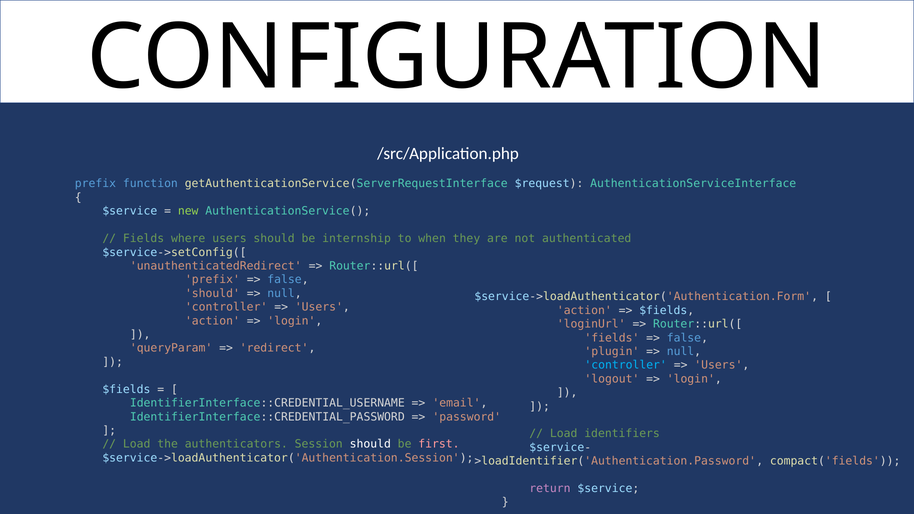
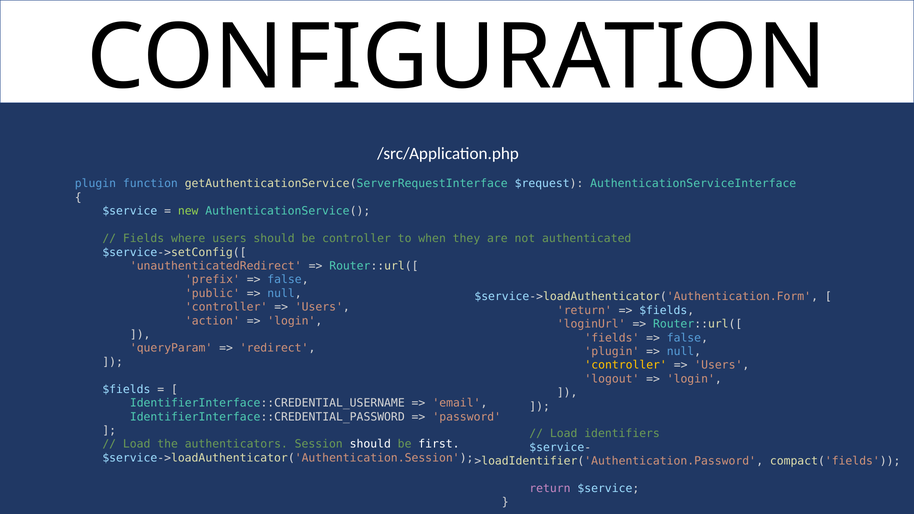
prefix: prefix -> plugin (95, 184)
be internship: internship -> controller (357, 239)
should: should -> public (212, 293)
action: action -> return (584, 310)
controller colour: light blue -> yellow (626, 365)
first colour: pink -> white (439, 444)
